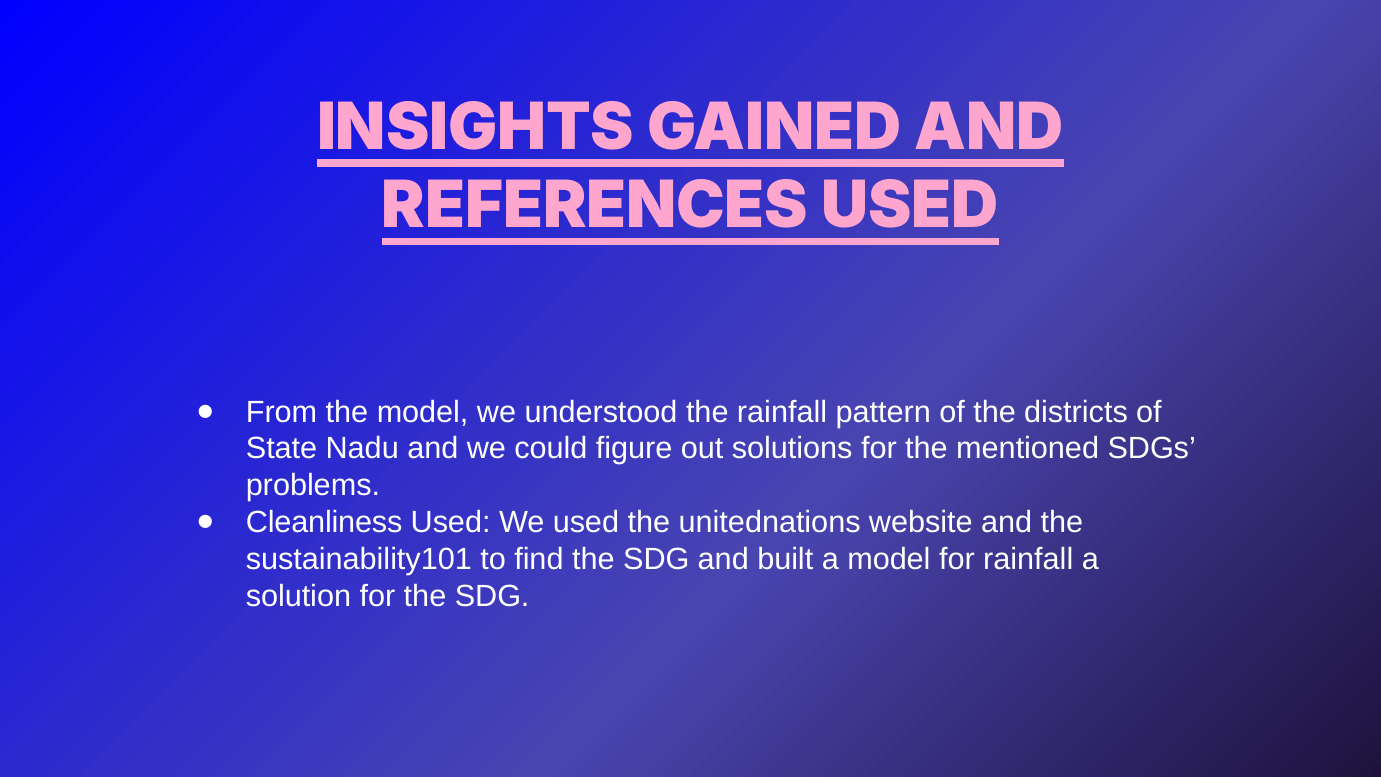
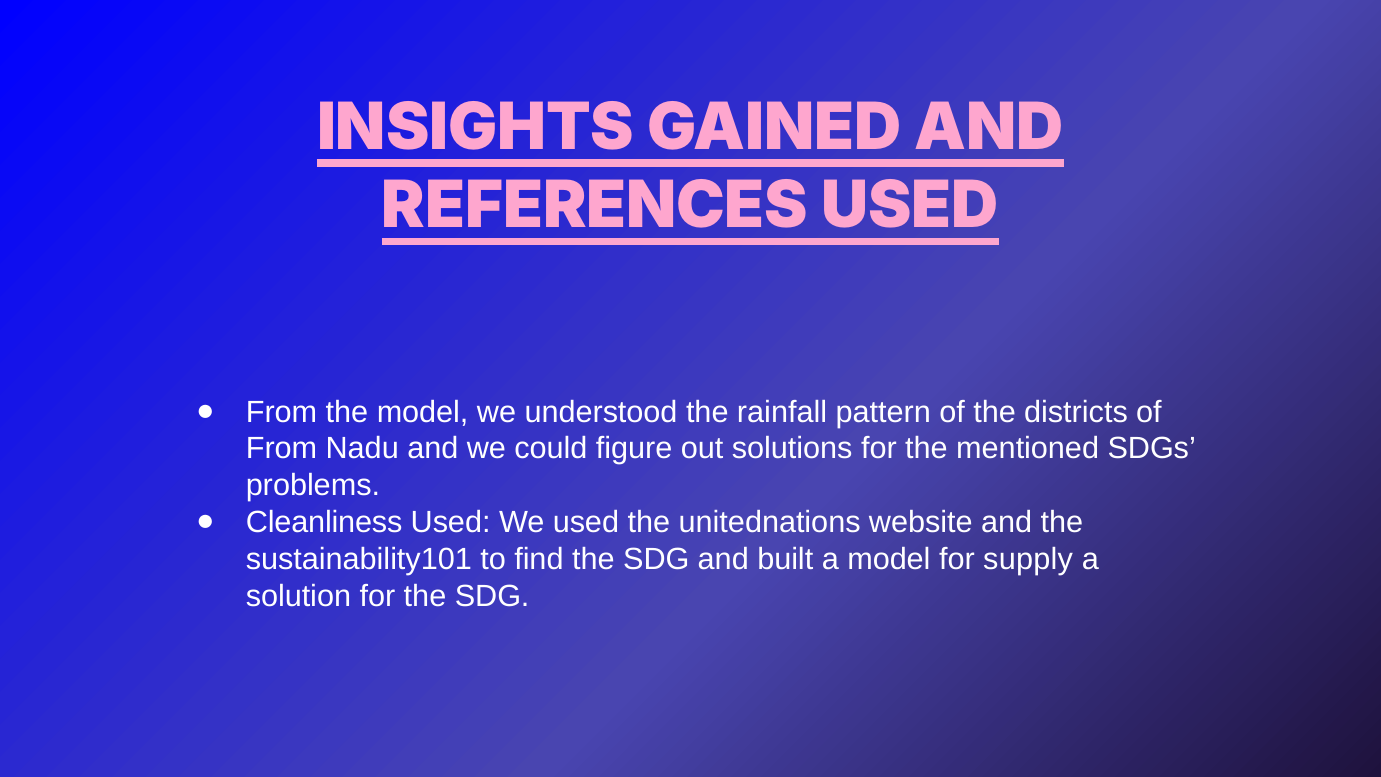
State: State -> From (282, 449)
for rainfall: rainfall -> supply (1028, 559)
